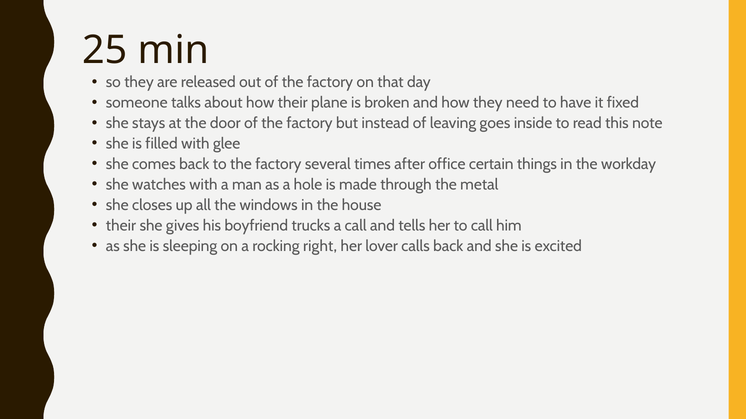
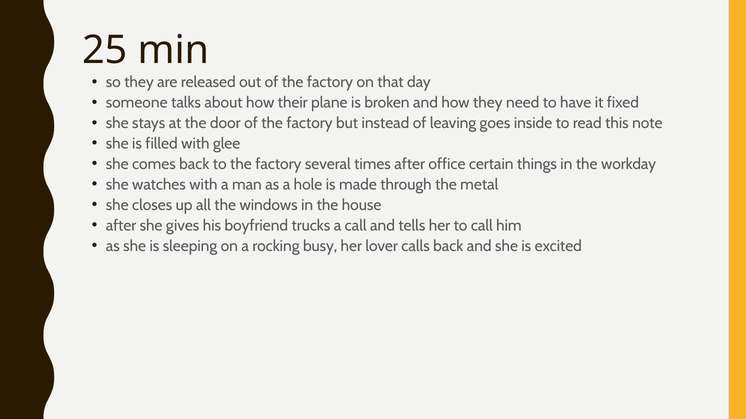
their: their -> after (121, 226)
right: right -> busy (320, 246)
